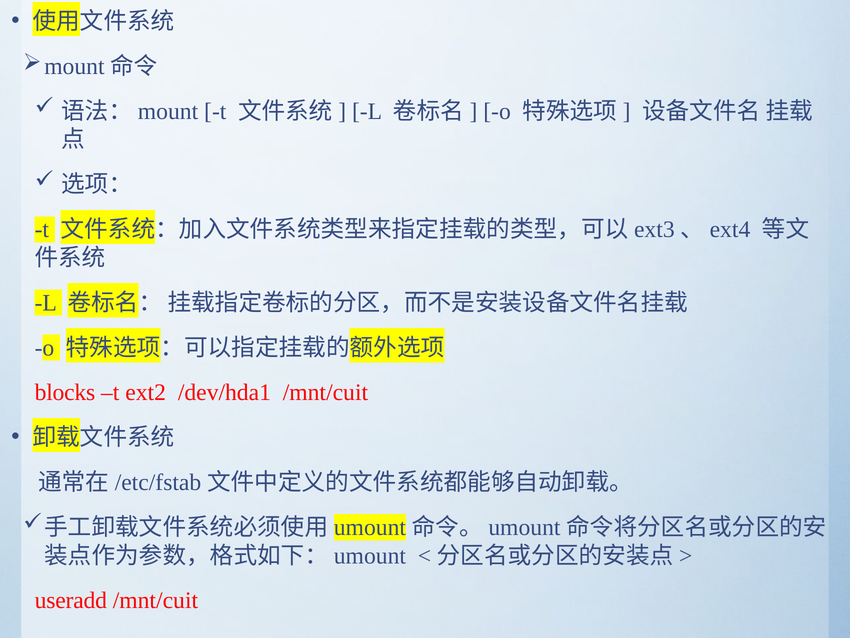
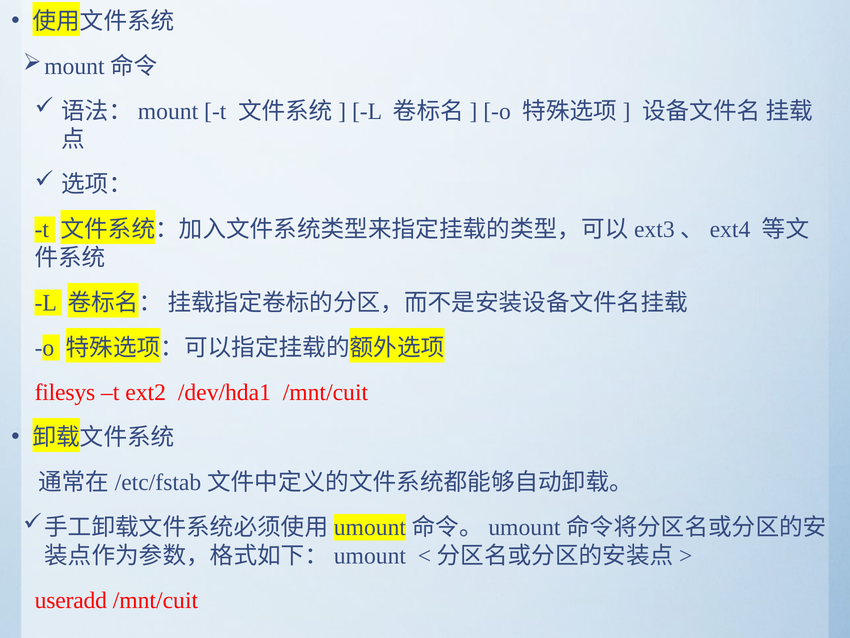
blocks: blocks -> filesys (65, 392)
